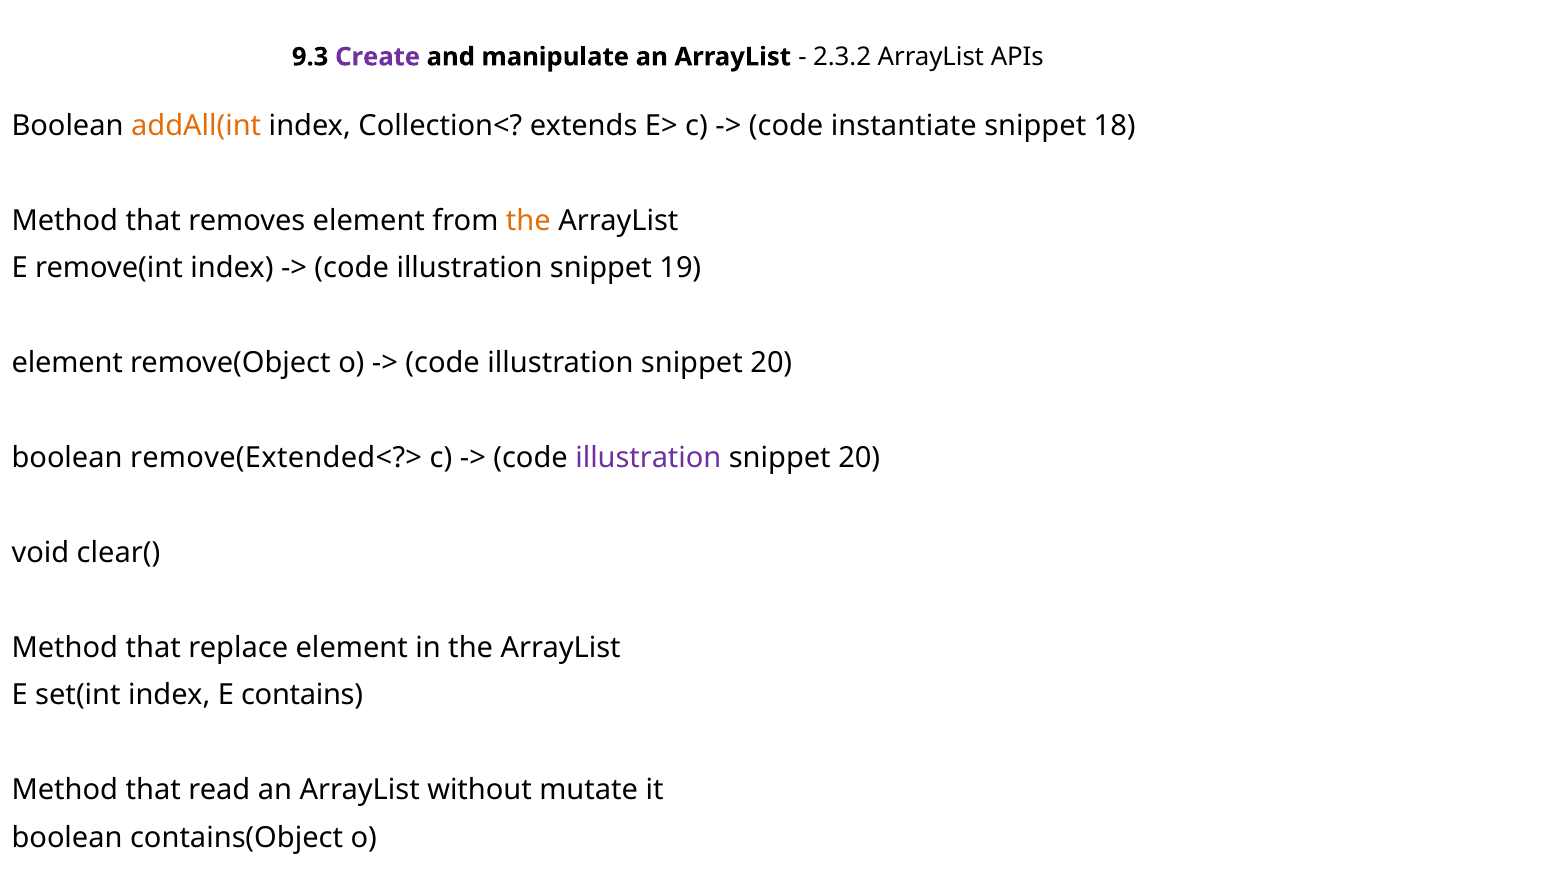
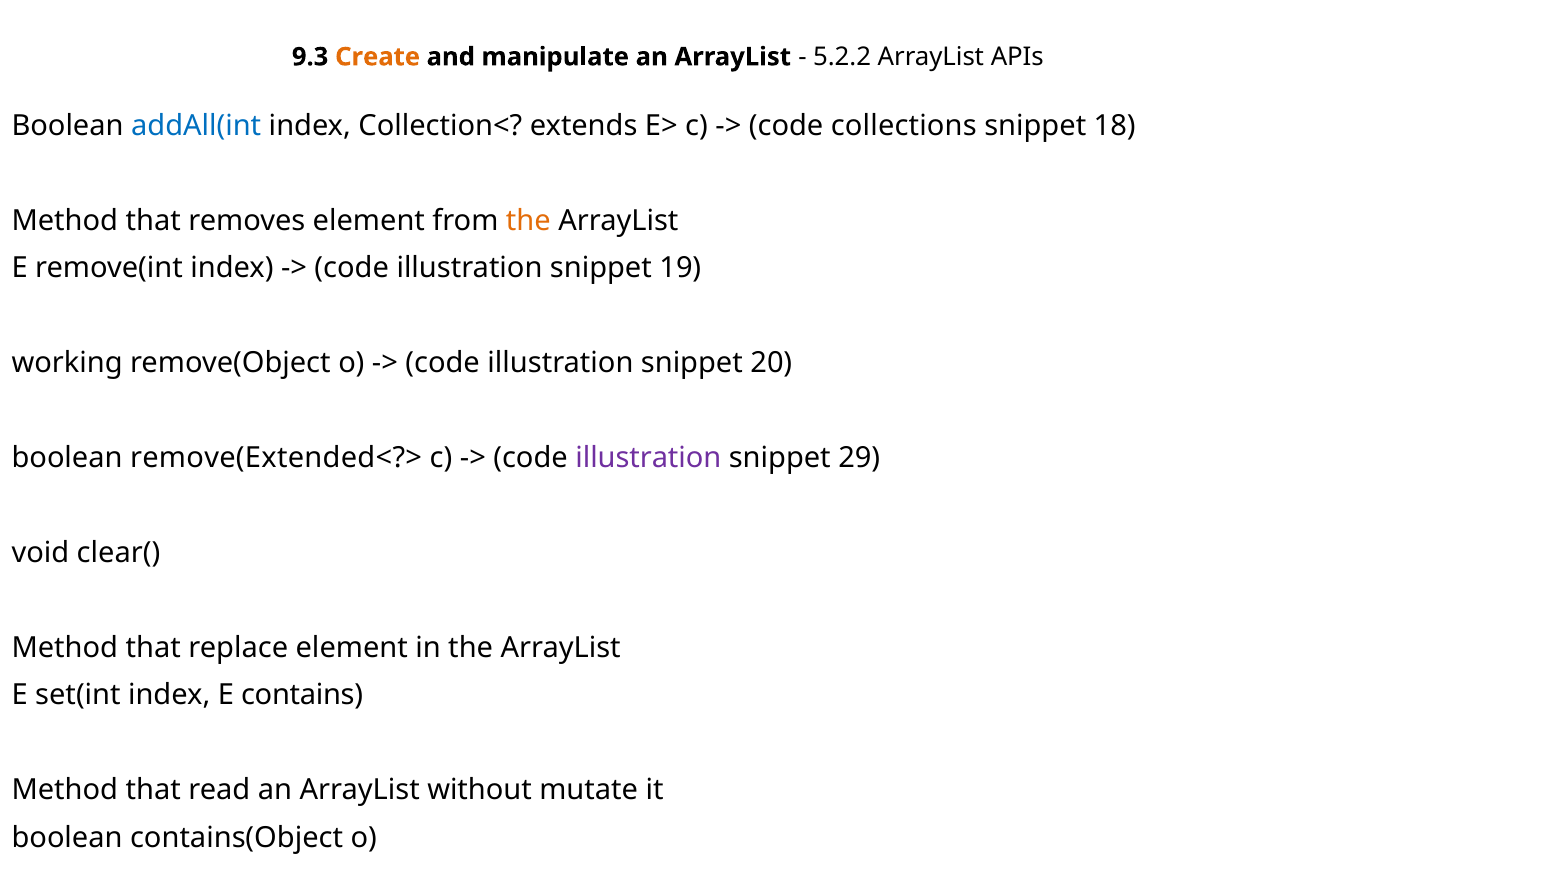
Create colour: purple -> orange (378, 57)
2.3.2: 2.3.2 -> 5.2.2 (842, 57)
addAll(int colour: orange -> blue (196, 126)
instantiate: instantiate -> collections (904, 126)
element: element -> working (67, 363)
20: 20 -> 29 (859, 458)
